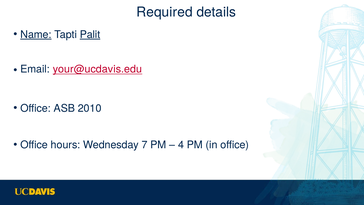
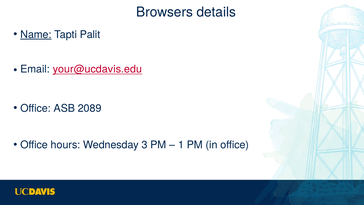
Required: Required -> Browsers (165, 12)
Palit underline: present -> none (90, 34)
2010: 2010 -> 2089 (90, 108)
7: 7 -> 3 (144, 145)
4: 4 -> 1 (181, 145)
